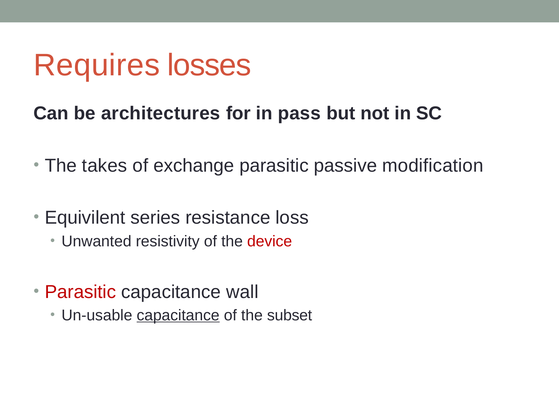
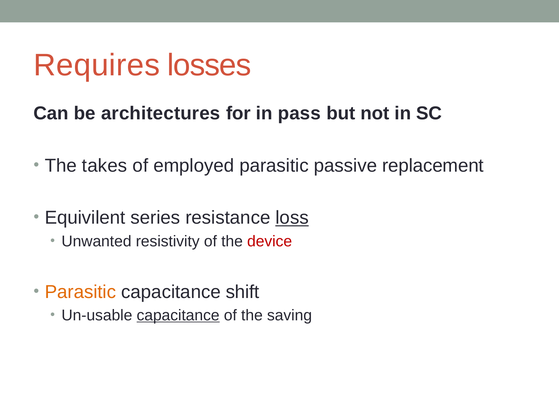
exchange: exchange -> employed (194, 165)
modification: modification -> replacement (433, 165)
loss underline: none -> present (292, 217)
Parasitic colour: red -> orange (80, 291)
wall: wall -> shift (243, 291)
subset: subset -> saving (290, 315)
